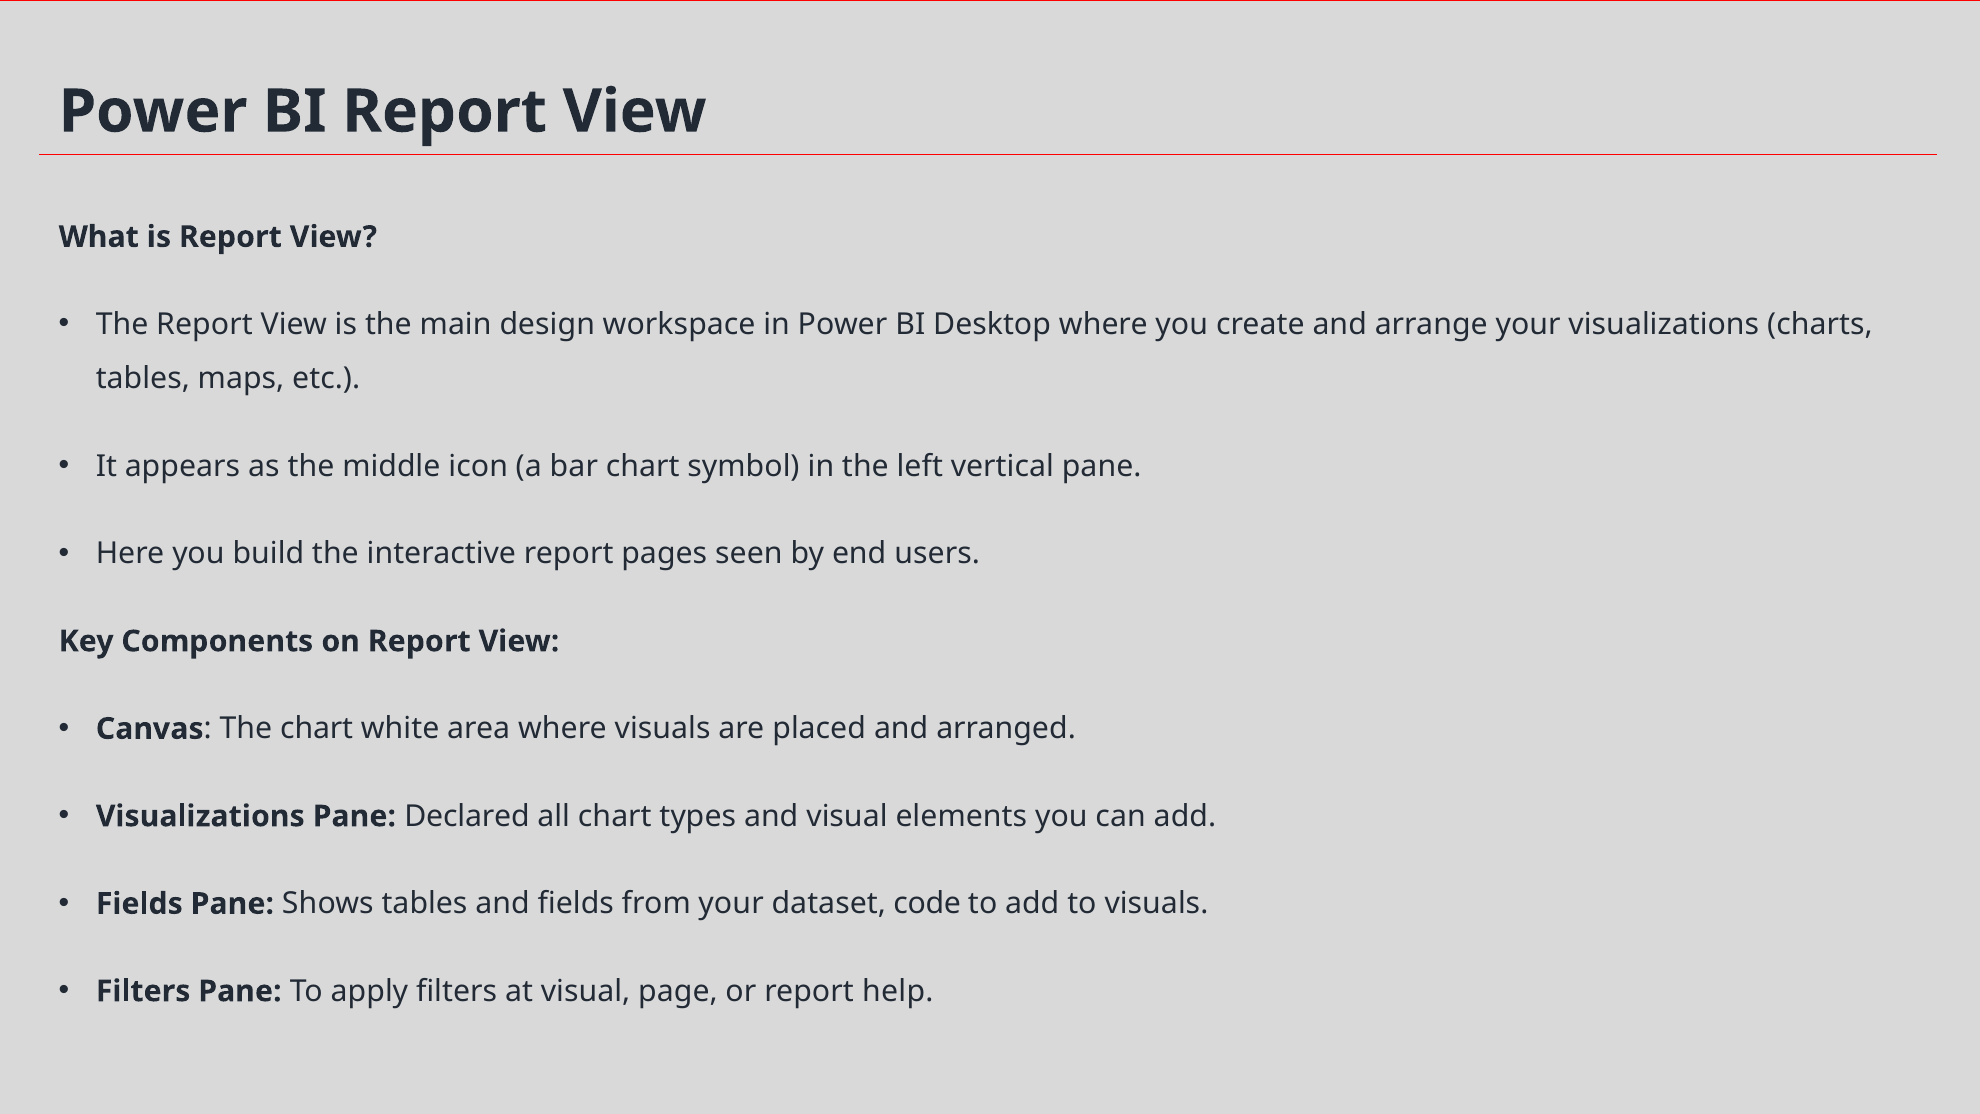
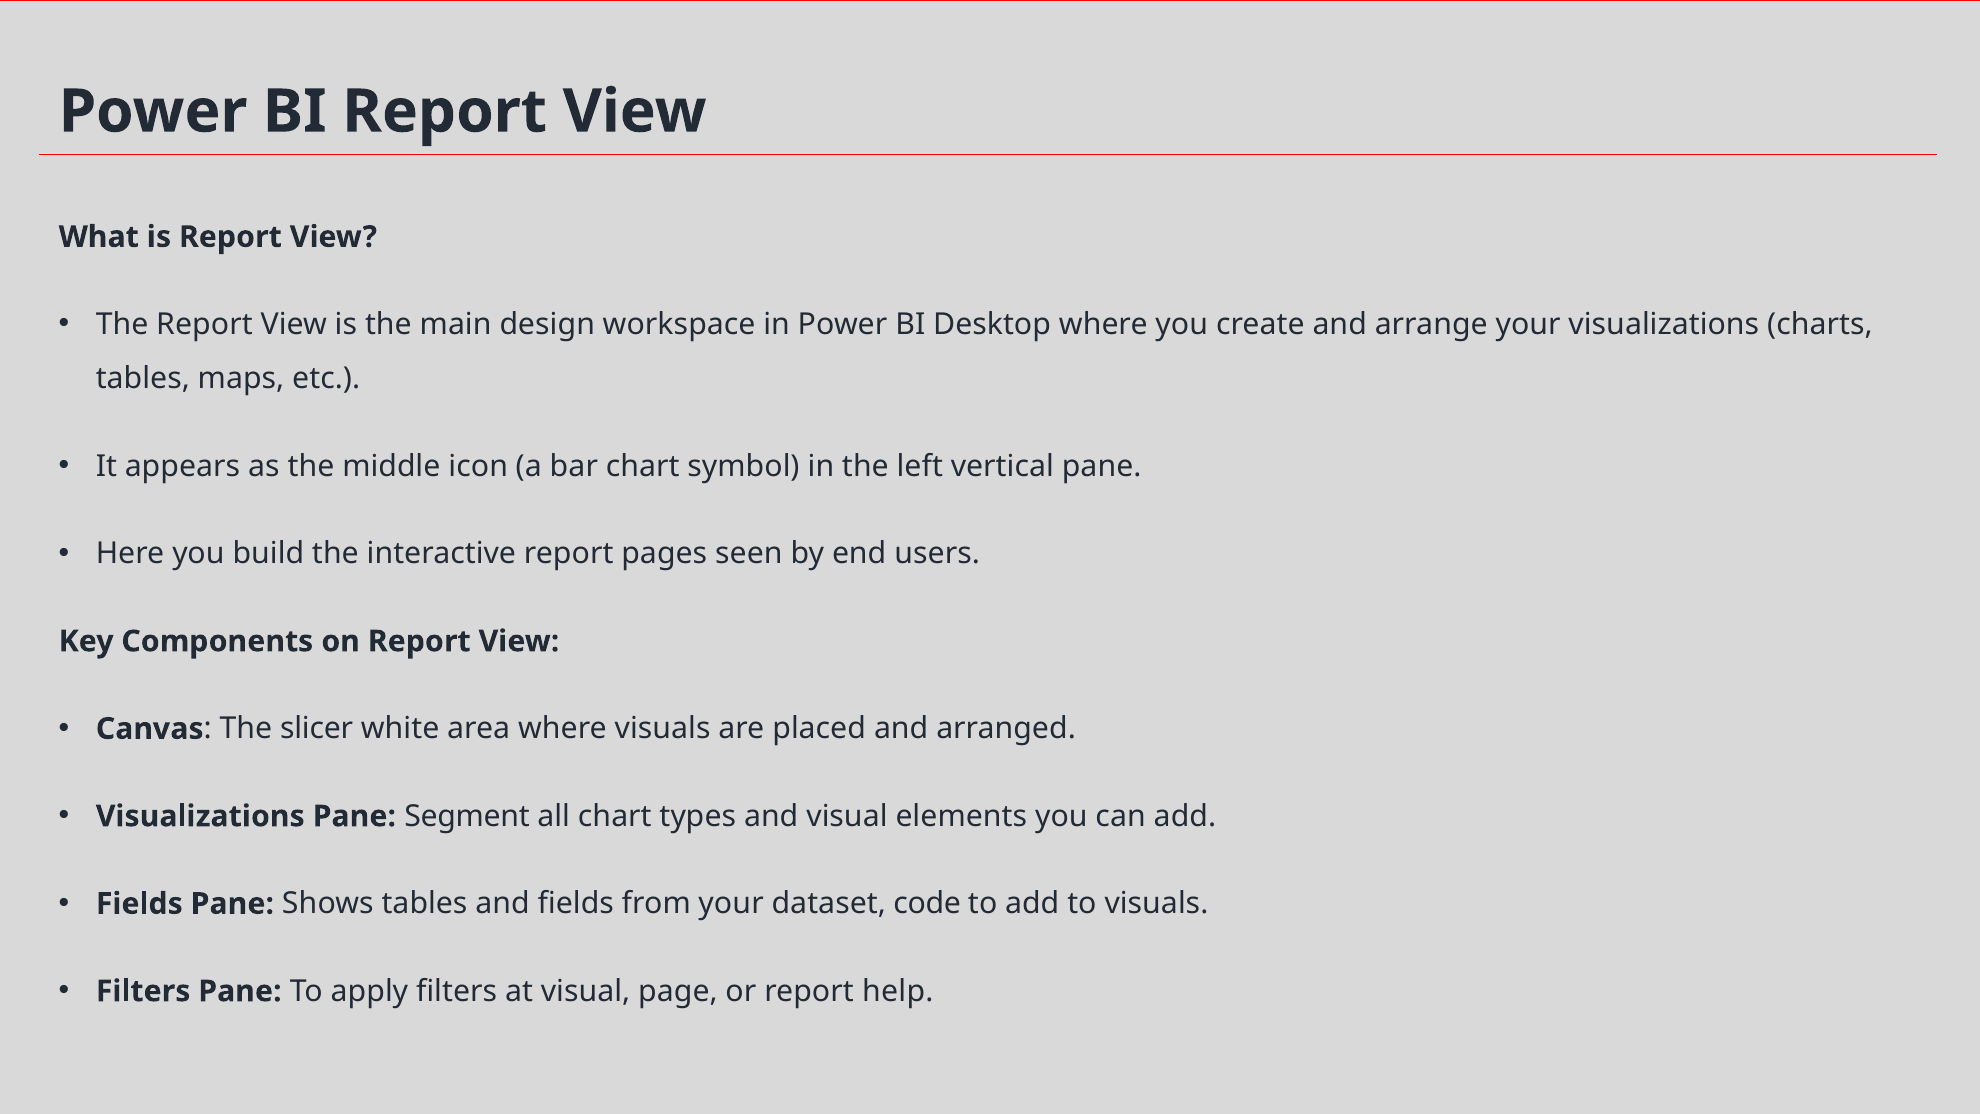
The chart: chart -> slicer (317, 729)
Declared: Declared -> Segment (467, 816)
